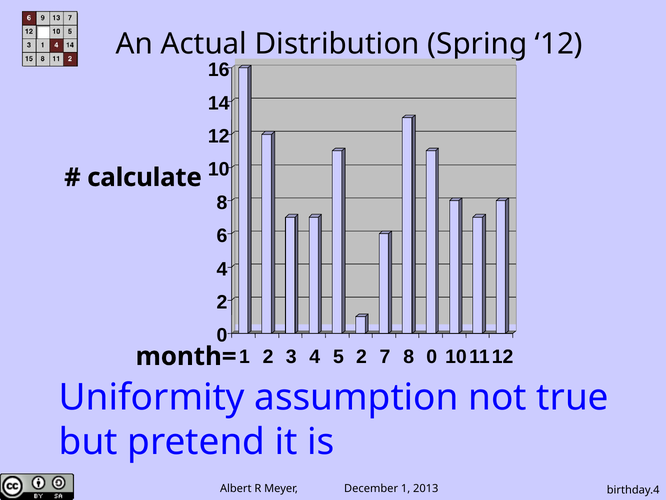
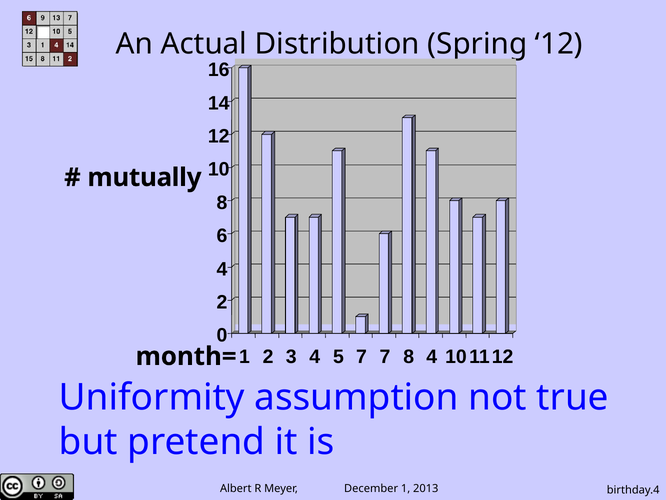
calculate: calculate -> mutually (144, 177)
5 2: 2 -> 7 (361, 356)
8 0: 0 -> 4 (432, 356)
